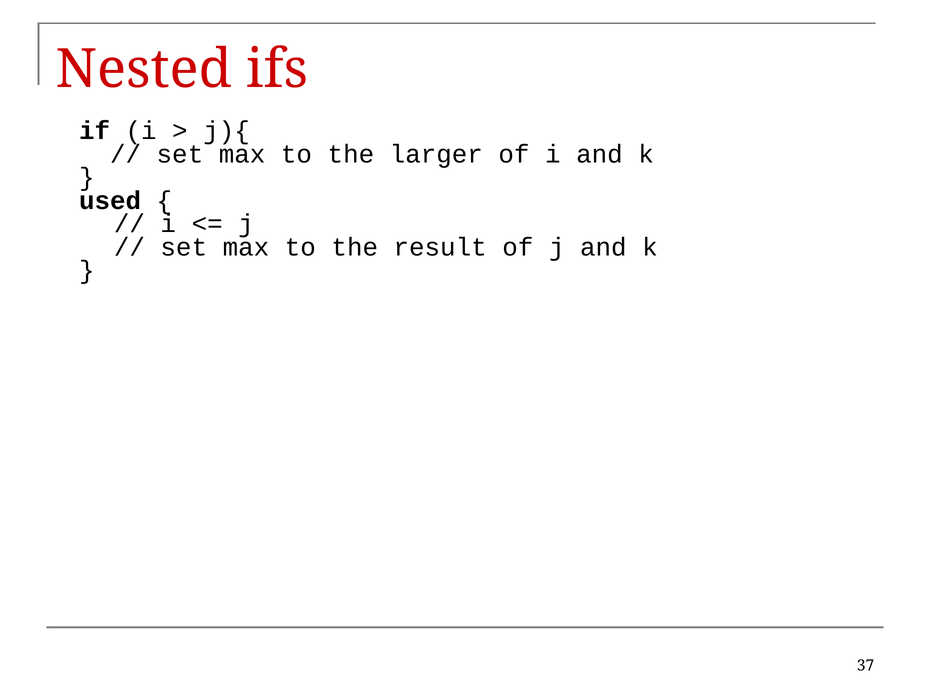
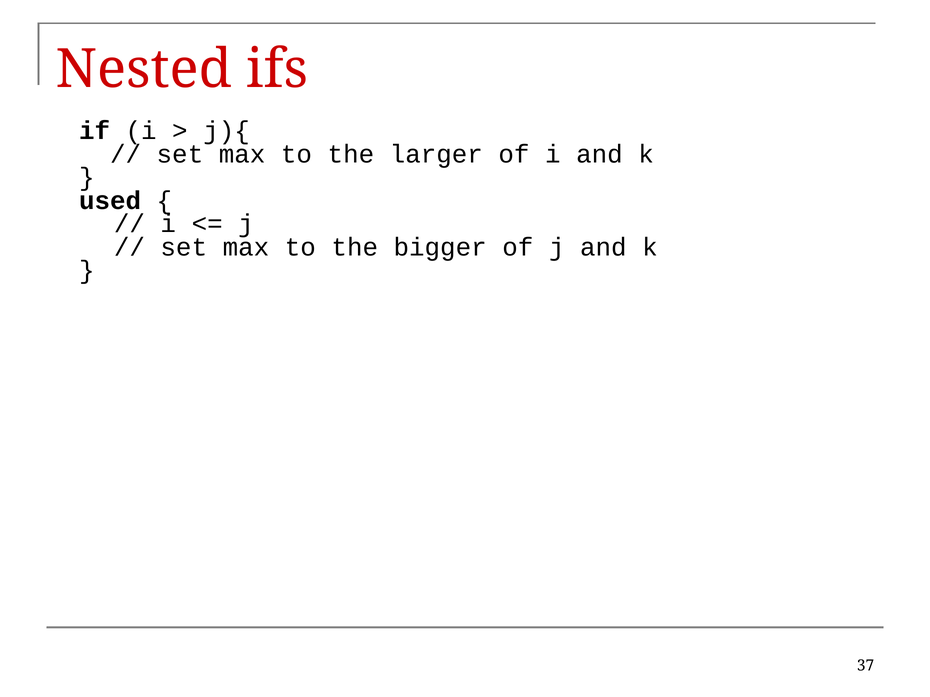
result: result -> bigger (440, 247)
